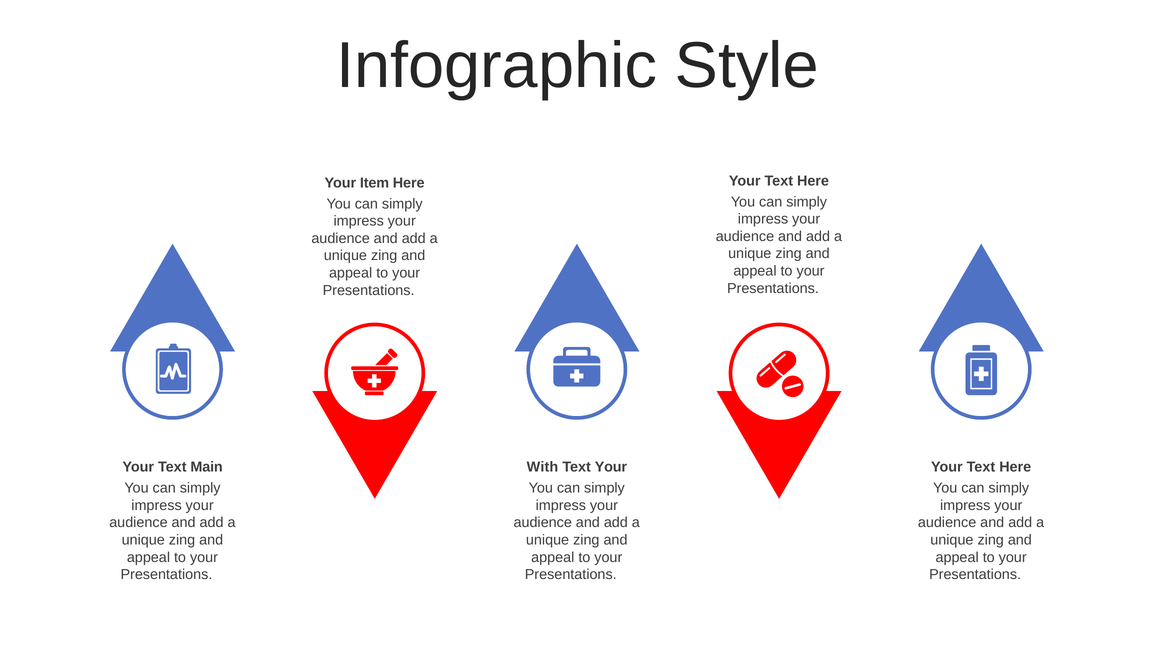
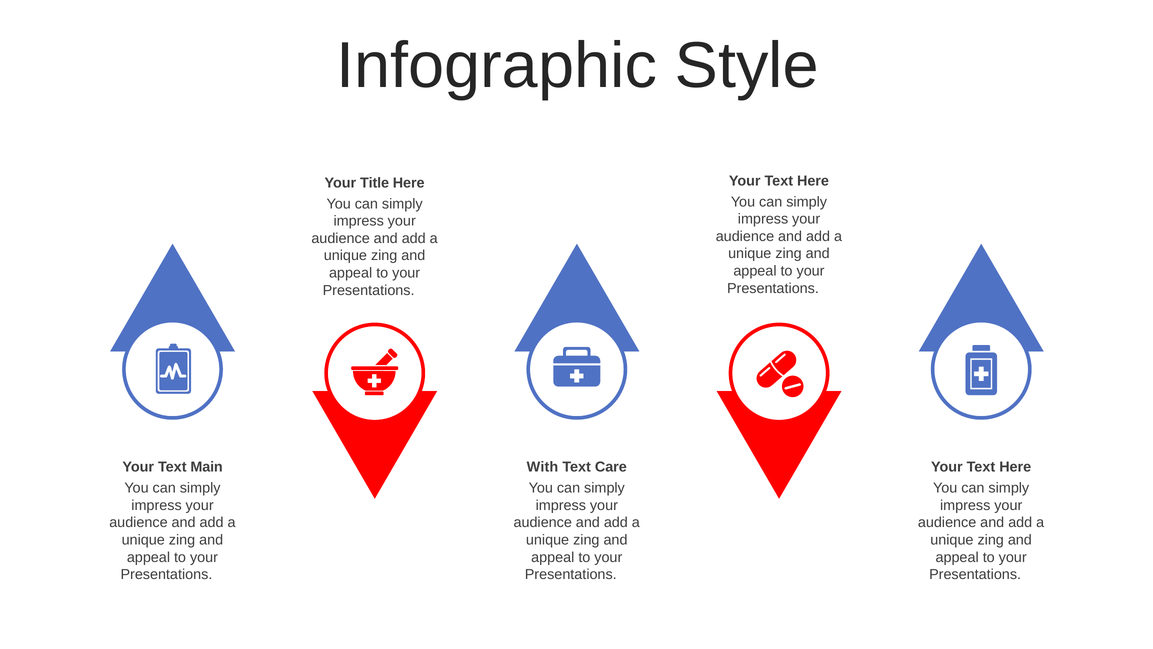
Item: Item -> Title (375, 183)
Text Your: Your -> Care (611, 467)
